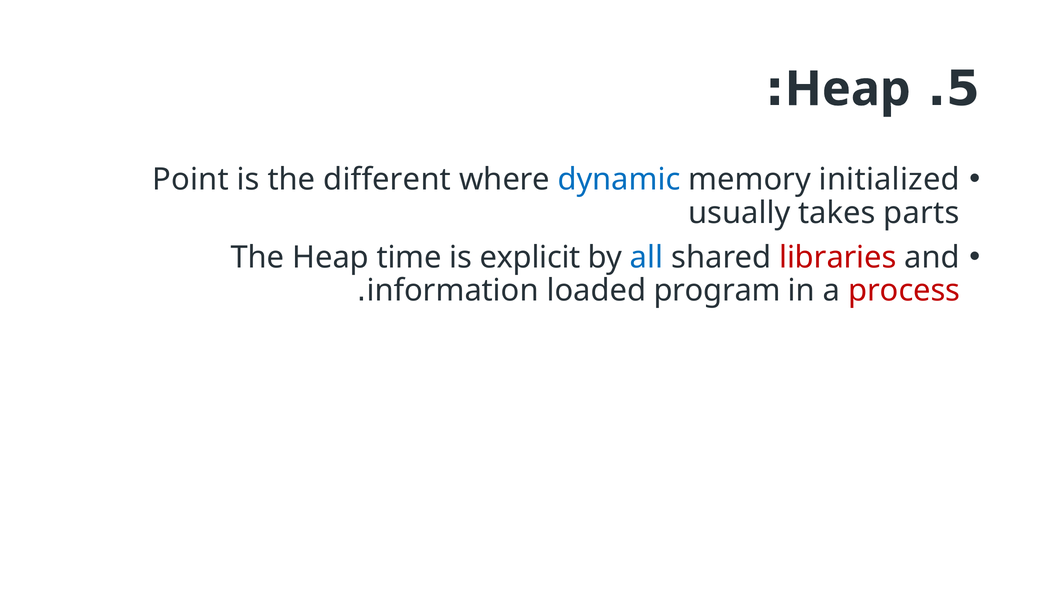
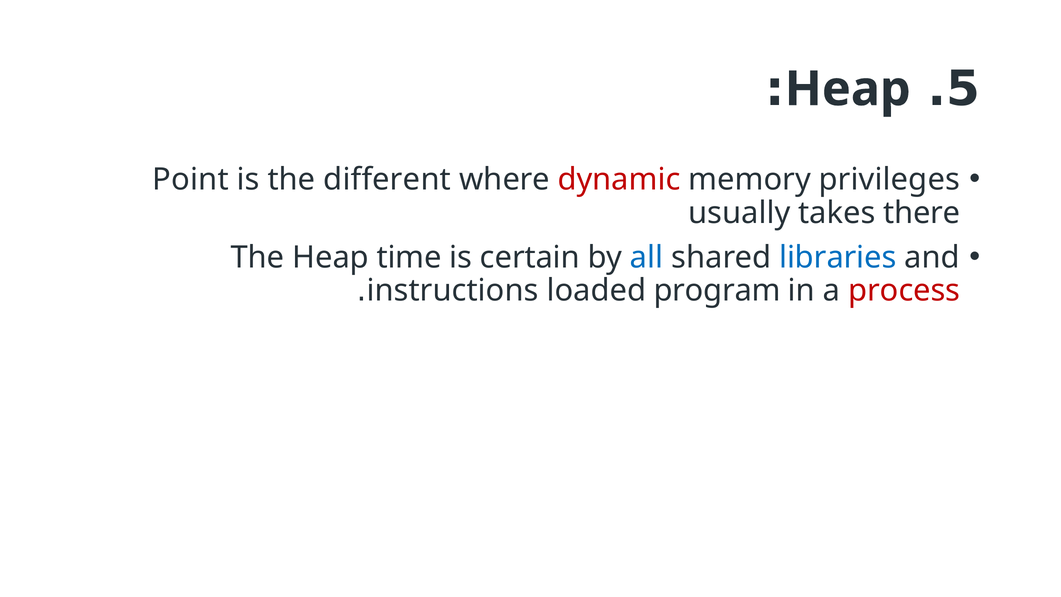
dynamic colour: blue -> red (619, 179)
initialized: initialized -> privileges (889, 179)
parts: parts -> there (922, 213)
explicit: explicit -> certain (530, 257)
libraries colour: red -> blue (838, 257)
information: information -> instructions (453, 291)
